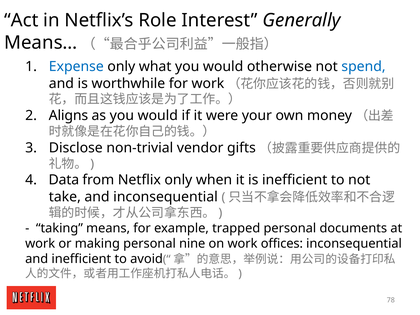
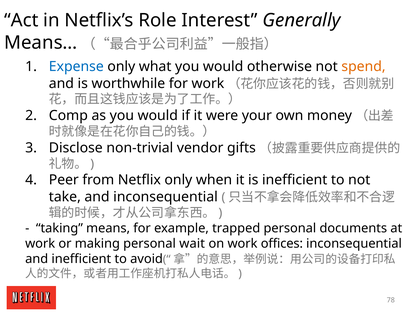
spend colour: blue -> orange (364, 67)
Aligns: Aligns -> Comp (68, 116)
Data: Data -> Peer (64, 180)
nine: nine -> wait (192, 244)
